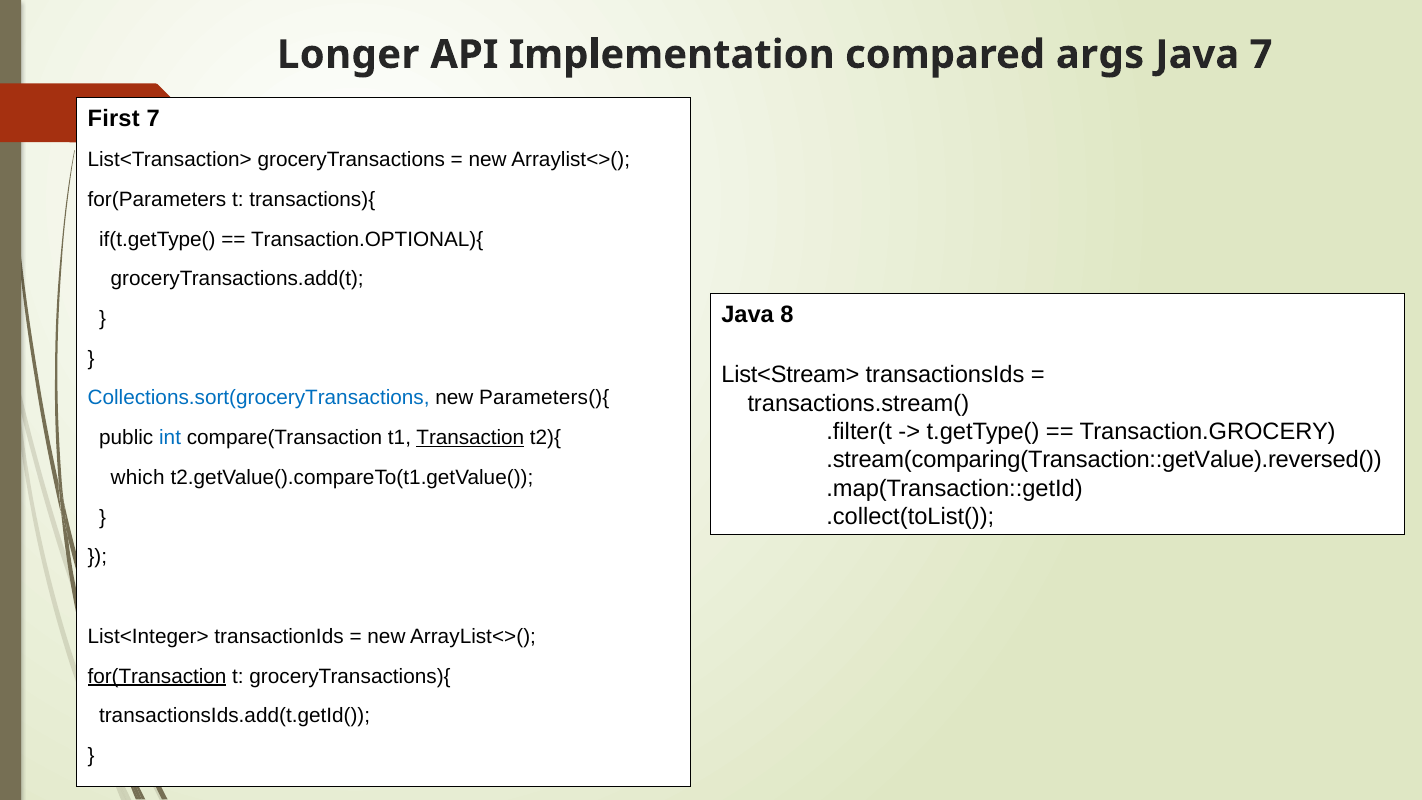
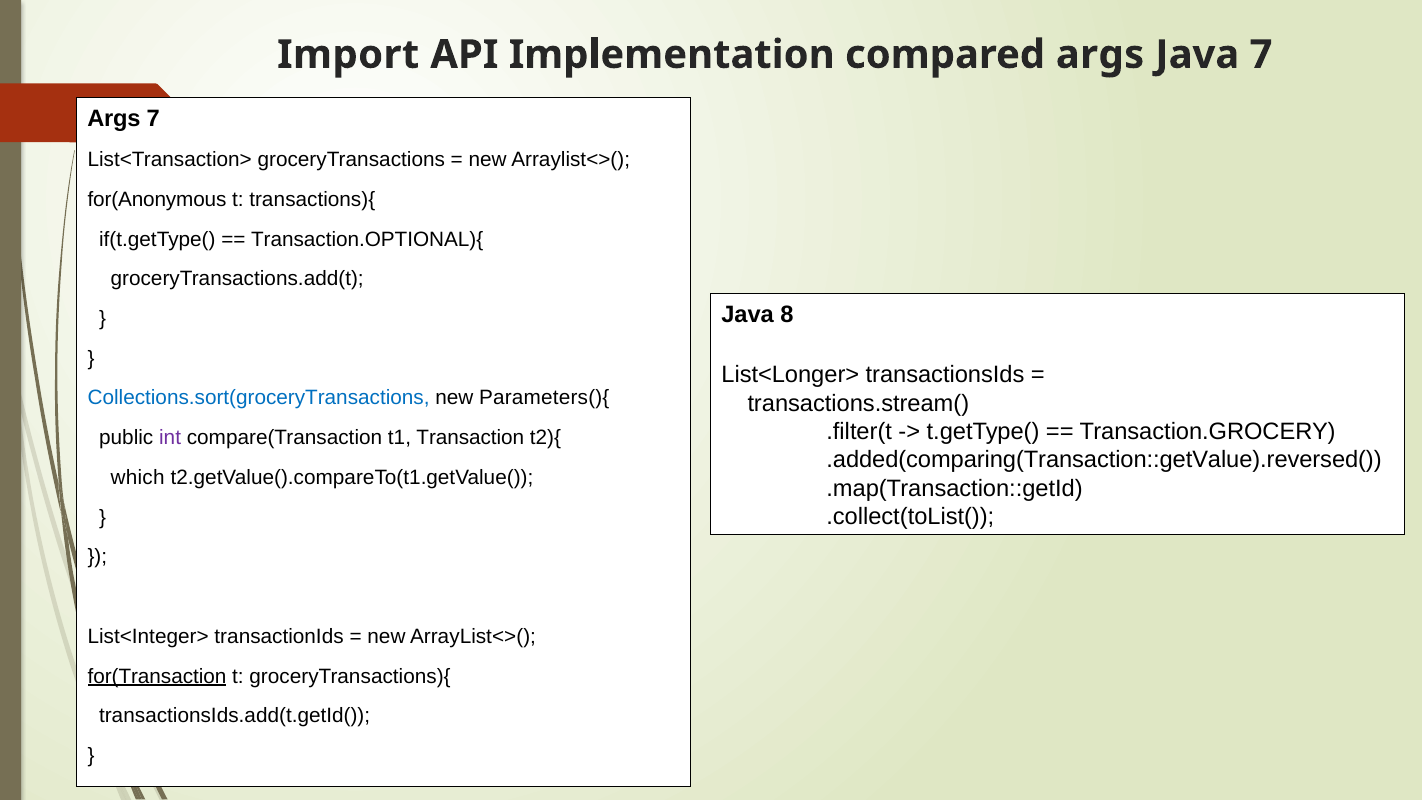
Longer: Longer -> Import (348, 55)
First: First -> Args (114, 118)
for(Parameters: for(Parameters -> for(Anonymous (157, 199)
List<Stream>: List<Stream> -> List<Longer> (790, 375)
int colour: blue -> purple (170, 438)
Transaction underline: present -> none (470, 438)
.stream(comparing(Transaction::getValue).reversed(: .stream(comparing(Transaction::getValue).reversed( -> .added(comparing(Transaction::getValue).reversed( (1104, 460)
